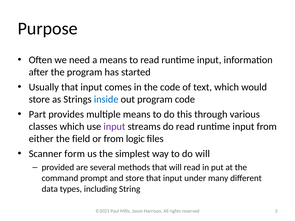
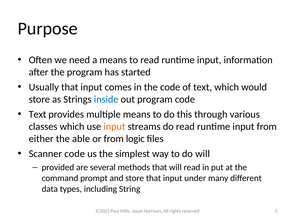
Part: Part -> Text (37, 114)
input colour: purple -> orange (114, 127)
field: field -> able (81, 139)
Scanner form: form -> code (75, 154)
